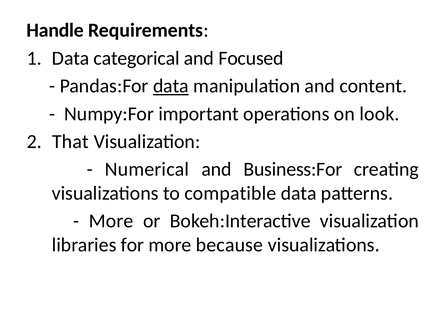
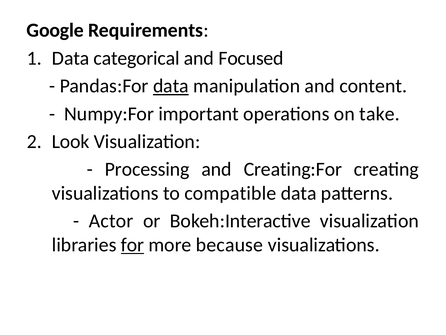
Handle: Handle -> Google (55, 30)
look: look -> take (380, 114)
That: That -> Look (71, 141)
Numerical: Numerical -> Processing (147, 169)
Business:For: Business:For -> Creating:For (293, 169)
More: More -> Actor (111, 221)
for underline: none -> present (133, 245)
